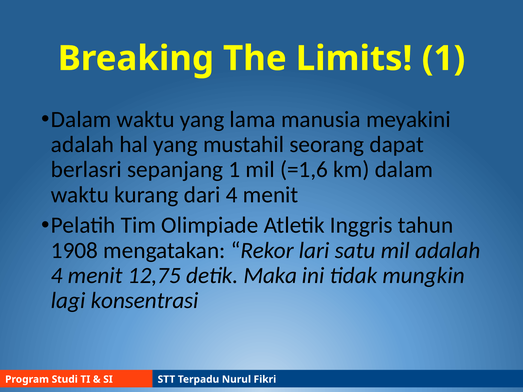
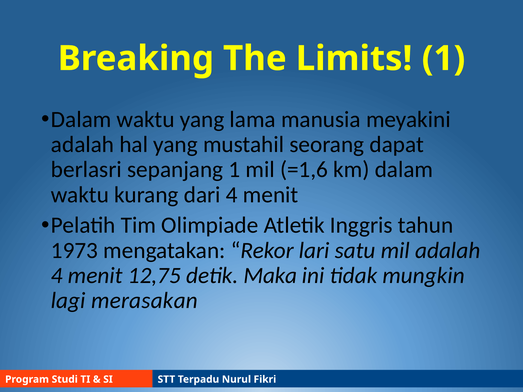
1908: 1908 -> 1973 (75, 251)
konsentrasi: konsentrasi -> merasakan (145, 301)
